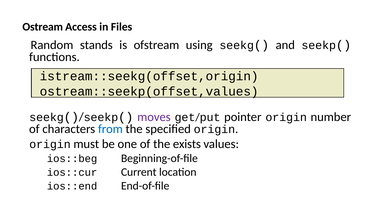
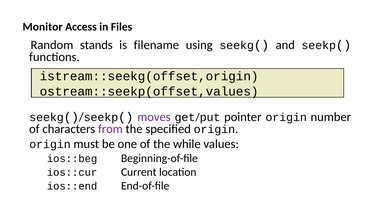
Ostream: Ostream -> Monitor (43, 27)
ofstream: ofstream -> filename (156, 45)
from colour: blue -> purple (110, 129)
exists: exists -> while (187, 144)
